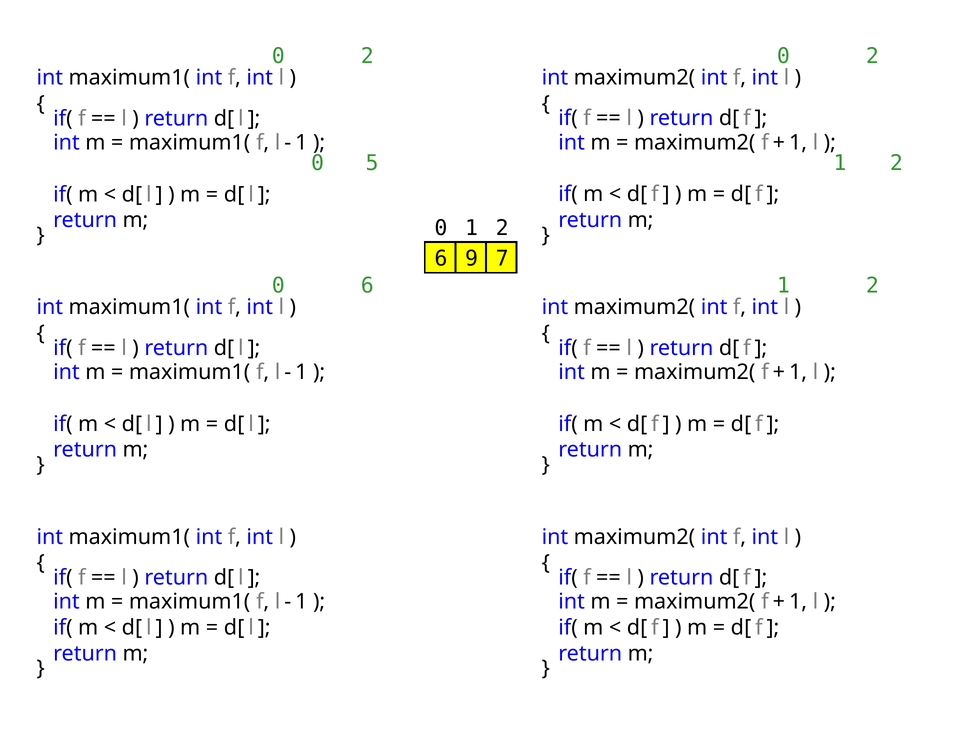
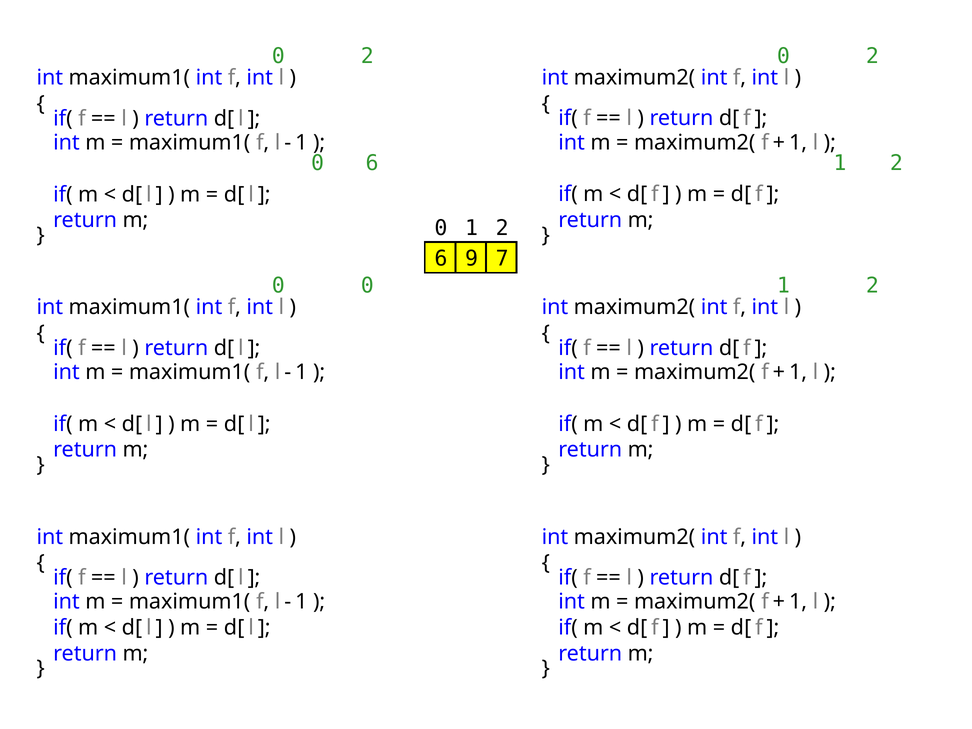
0 5: 5 -> 6 (372, 163)
0 6: 6 -> 0 (367, 286)
